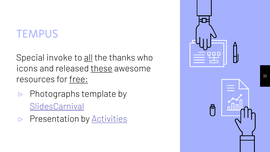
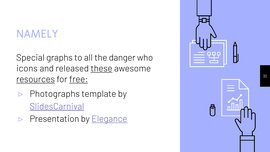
TEMPUS: TEMPUS -> NAMELY (37, 34)
invoke: invoke -> graphs (59, 58)
all underline: present -> none (88, 58)
thanks: thanks -> danger (122, 58)
resources underline: none -> present (36, 79)
Activities: Activities -> Elegance (109, 119)
